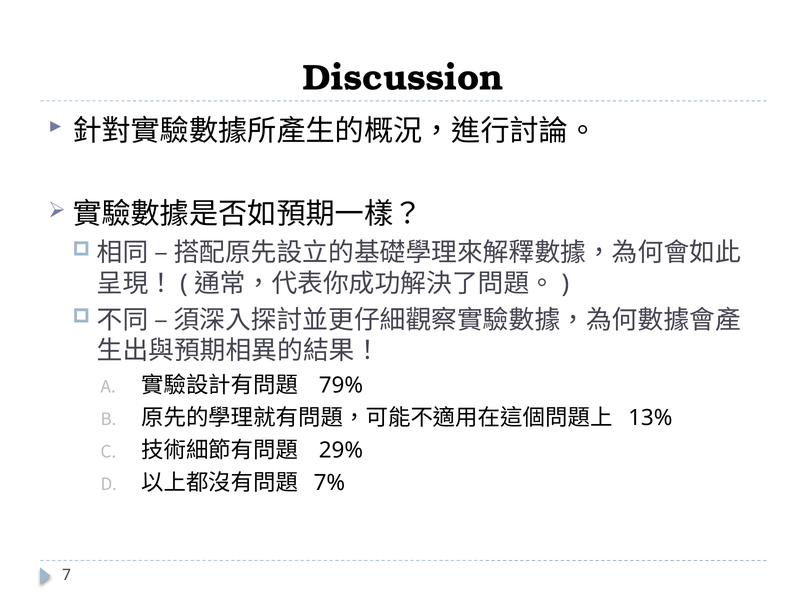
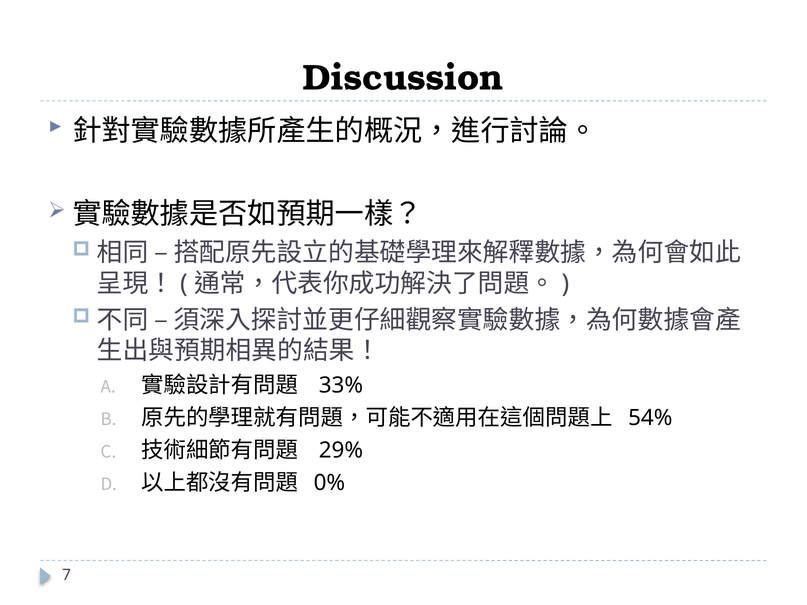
79%: 79% -> 33% (341, 385)
13%: 13% -> 54% (650, 418)
7%: 7% -> 0% (329, 483)
